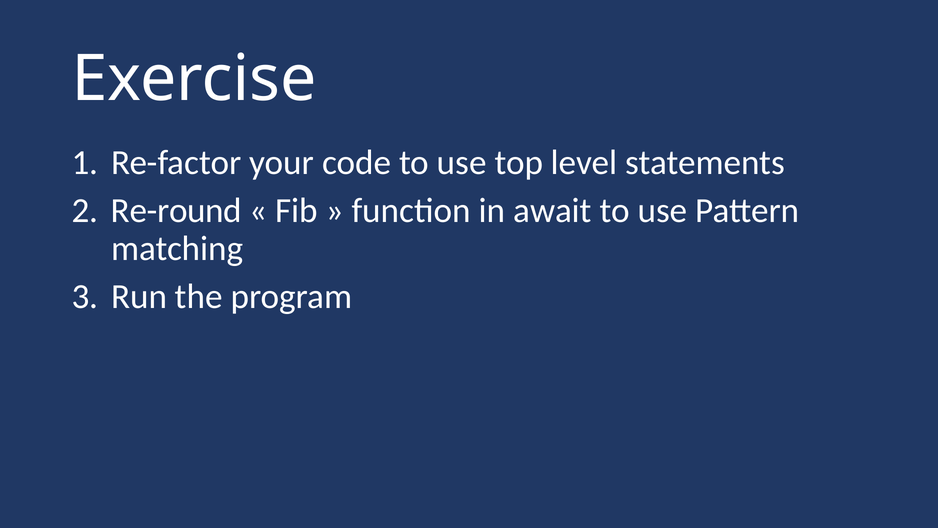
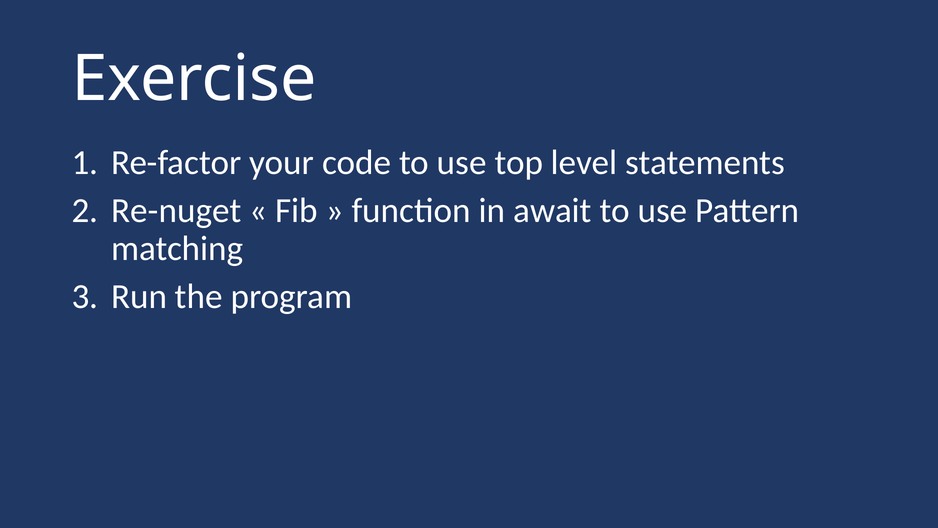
Re-round: Re-round -> Re-nuget (176, 211)
